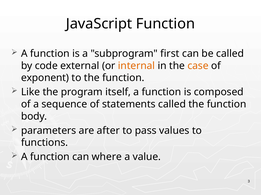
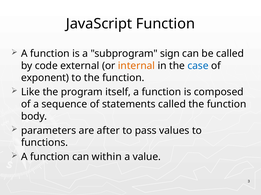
first: first -> sign (170, 54)
case colour: orange -> blue (198, 66)
where: where -> within (107, 157)
